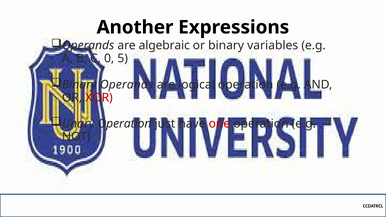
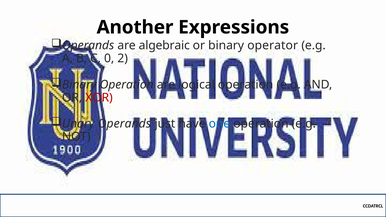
variables: variables -> operator (273, 46)
5: 5 -> 2 (123, 59)
Binary Operands: Operands -> Operation (127, 85)
Unary Operation: Operation -> Operands (124, 124)
one colour: red -> blue (219, 124)
